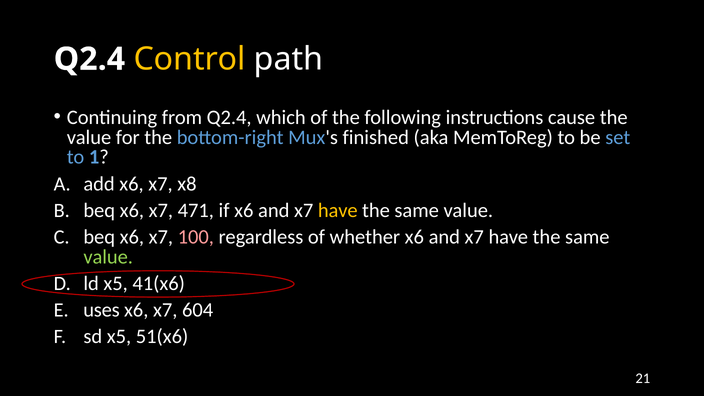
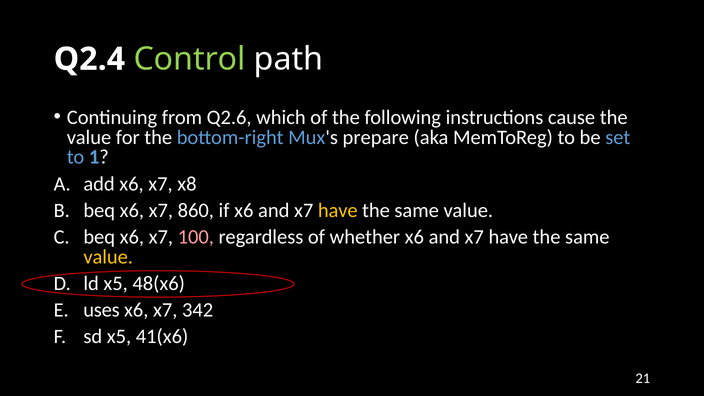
Control colour: yellow -> light green (190, 59)
from Q2.4: Q2.4 -> Q2.6 (229, 117)
finished: finished -> prepare (376, 137)
471: 471 -> 860 (196, 210)
value colour: light green -> yellow (108, 257)
41(x6: 41(x6 -> 48(x6 (159, 283)
604: 604 -> 342 (198, 310)
51(x6: 51(x6 -> 41(x6 (162, 337)
